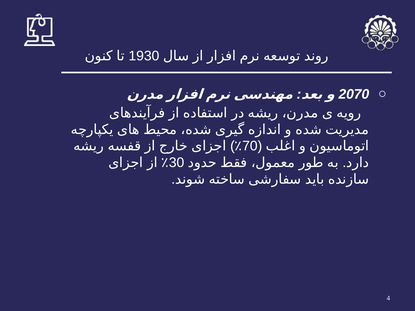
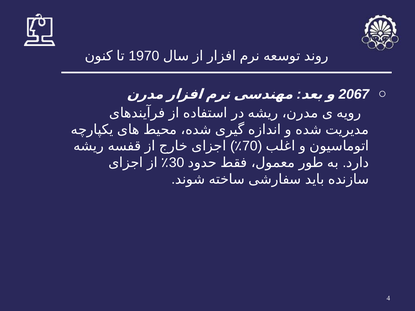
1930: 1930 -> 1970 (144, 56)
2070: 2070 -> 2067 (354, 94)
